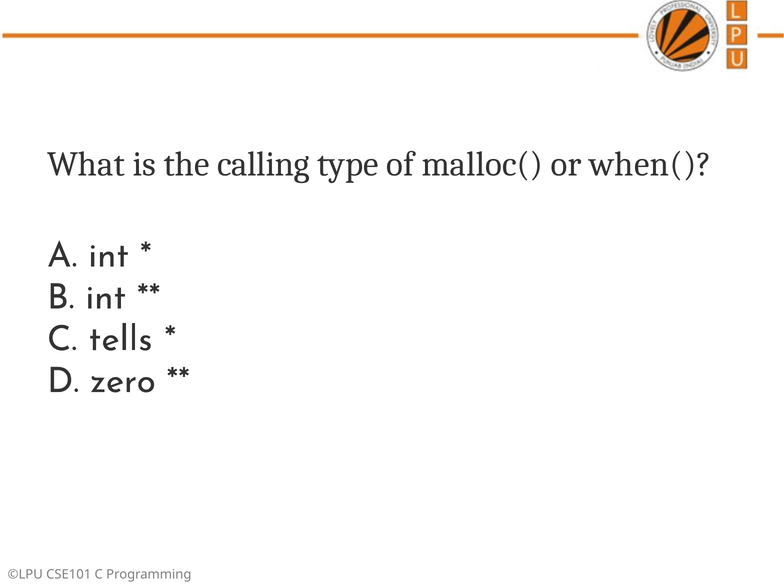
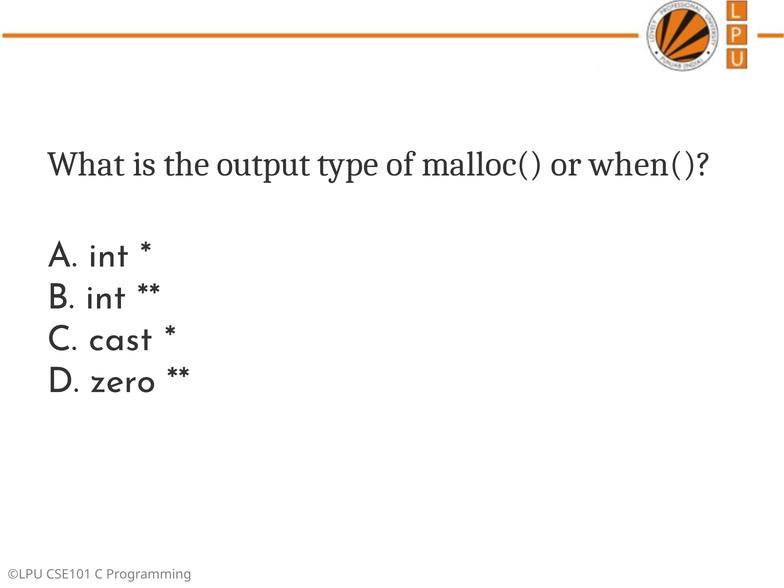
calling: calling -> output (264, 164)
tells: tells -> cast (121, 339)
